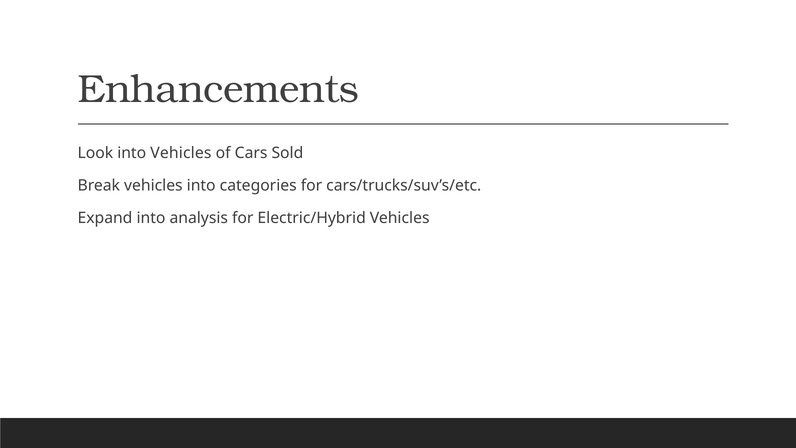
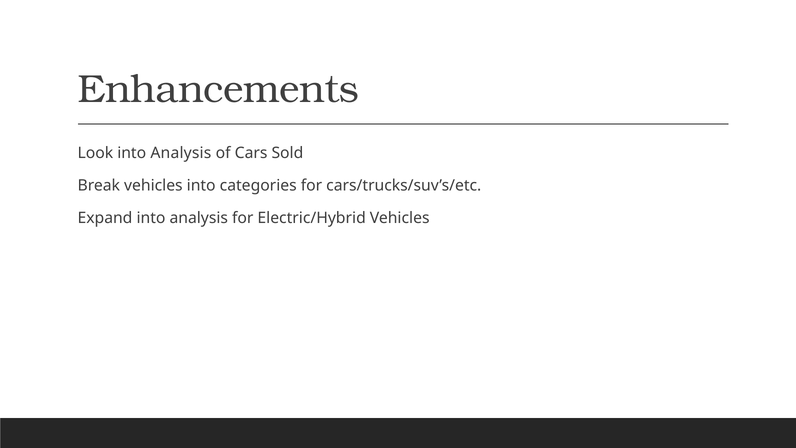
Look into Vehicles: Vehicles -> Analysis (181, 153)
